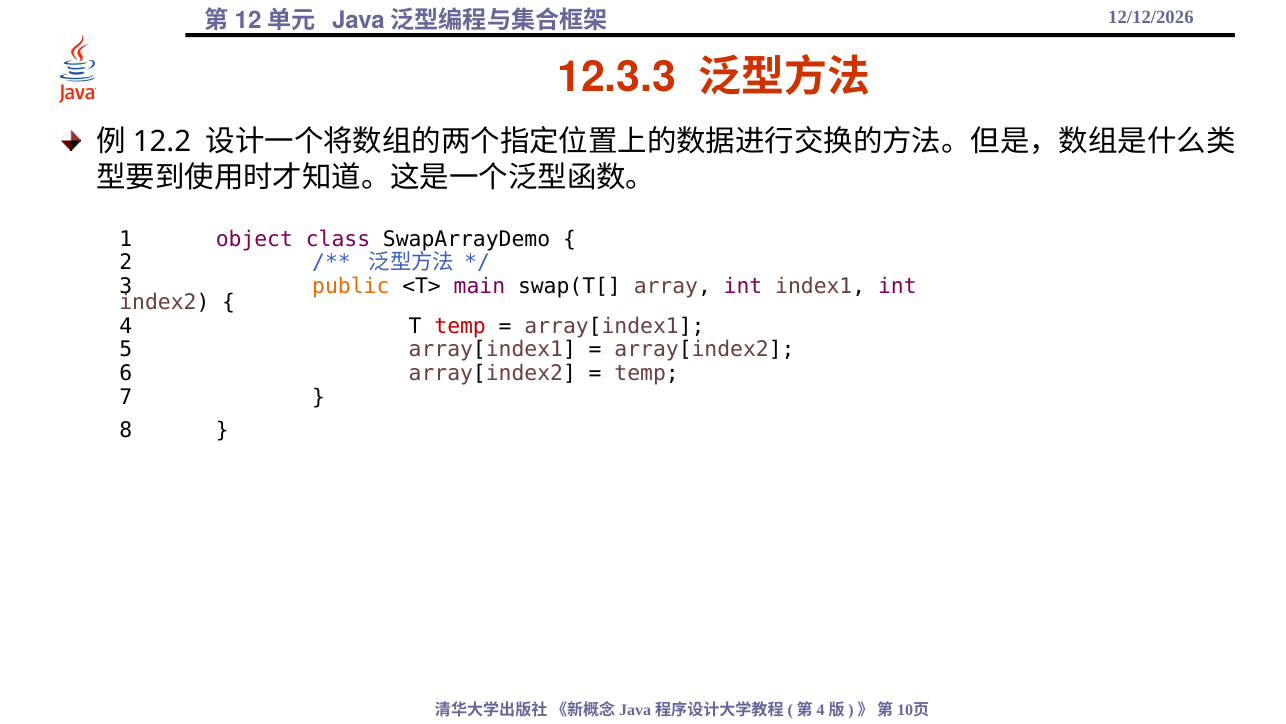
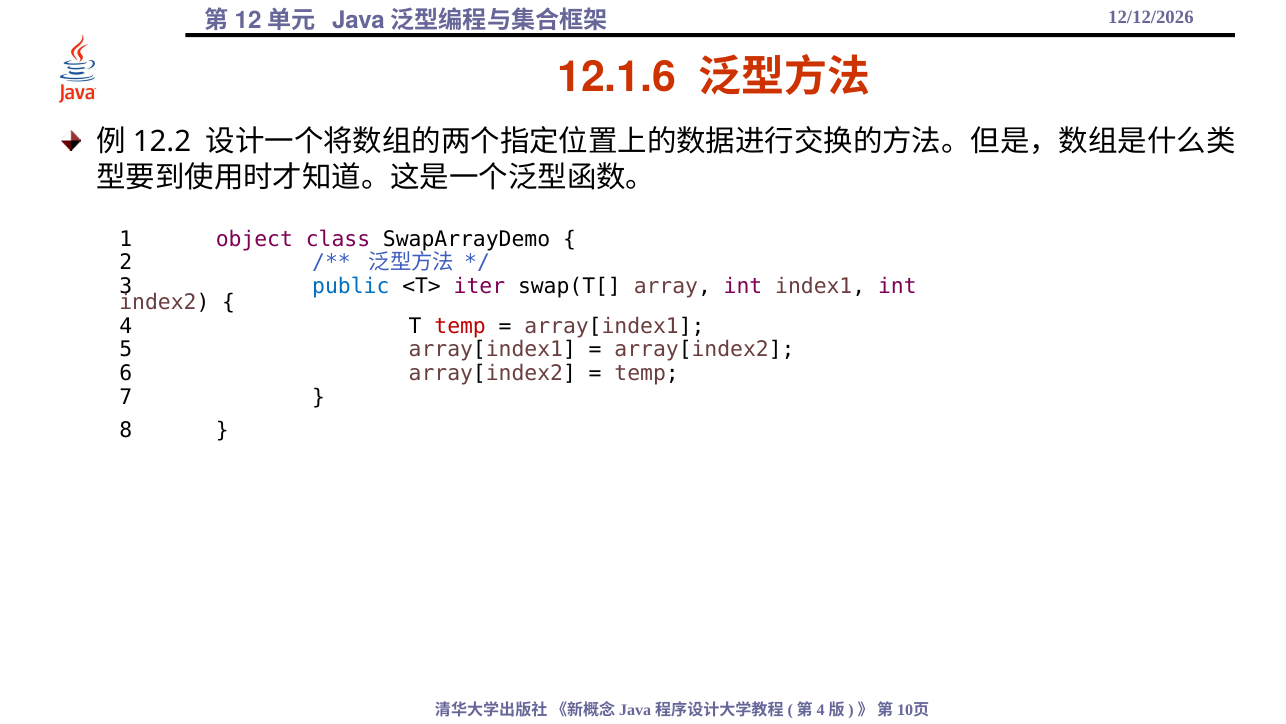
12.3.3: 12.3.3 -> 12.1.6 (617, 77)
public colour: orange -> blue (351, 286)
main: main -> iter (479, 286)
